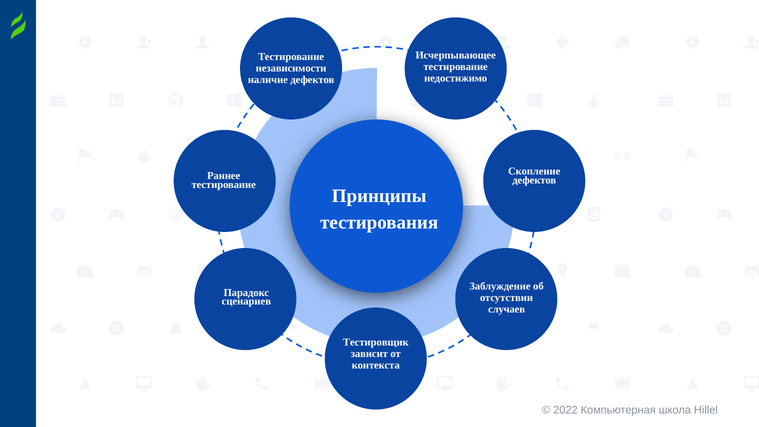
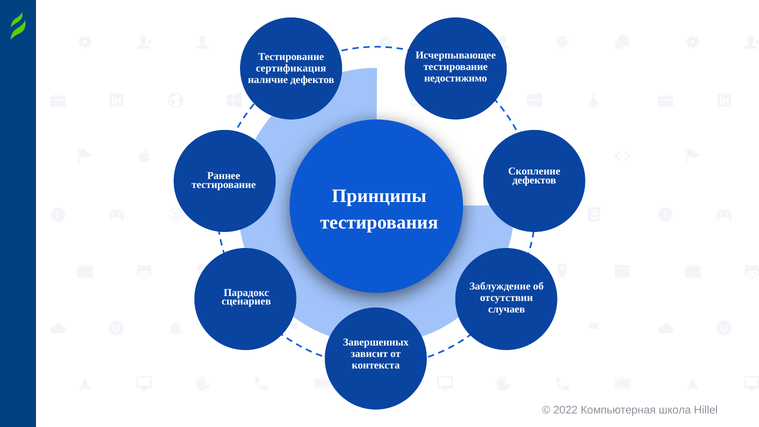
независимости: независимости -> сертификация (291, 68)
Тестировщик: Тестировщик -> Завершенных (376, 342)
